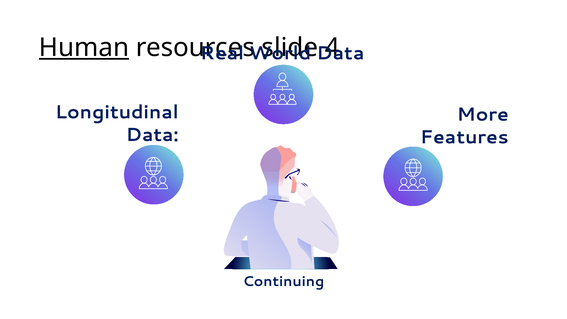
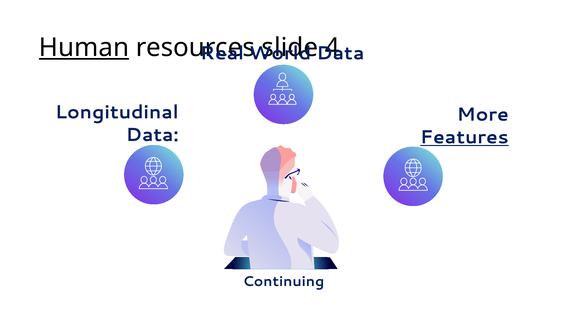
Features underline: none -> present (464, 137)
